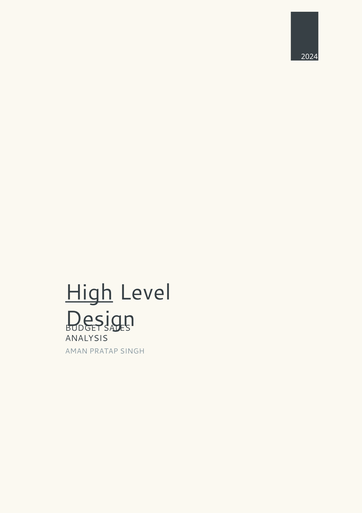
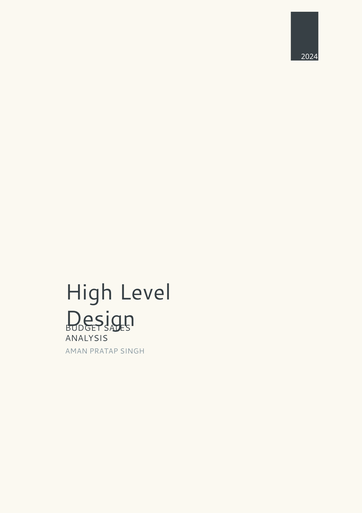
High underline: present -> none (89, 292)
